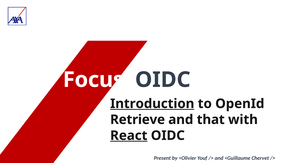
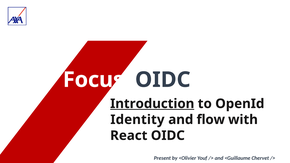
Retrieve: Retrieve -> Identity (137, 120)
that: that -> flow (211, 120)
React underline: present -> none (129, 136)
